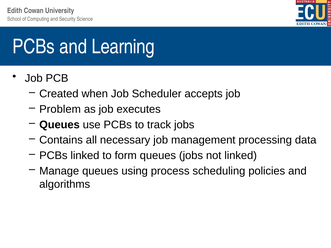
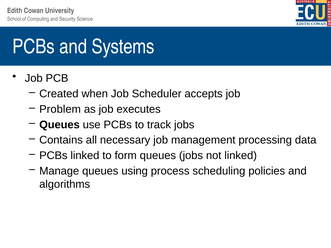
Learning: Learning -> Systems (123, 47)
